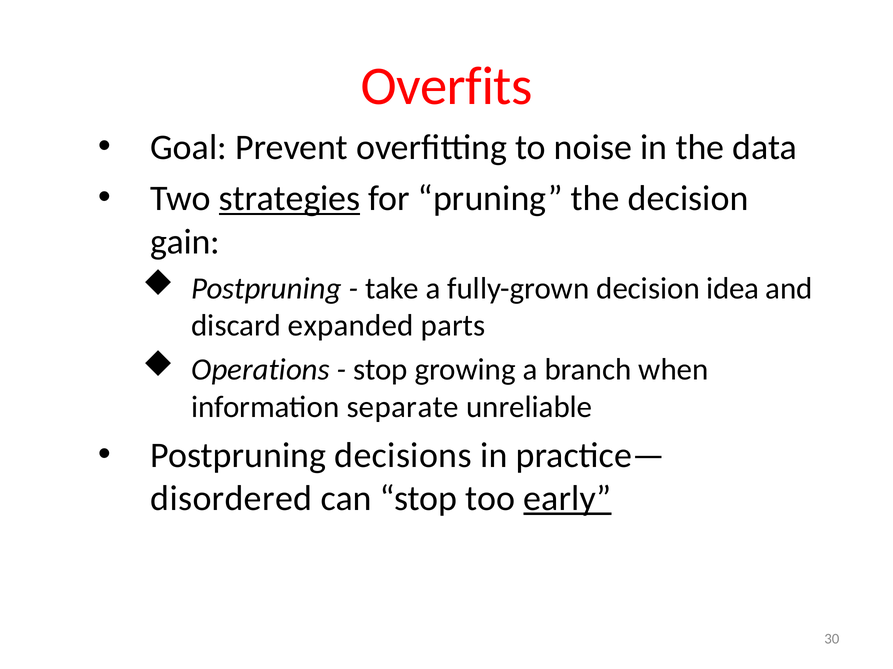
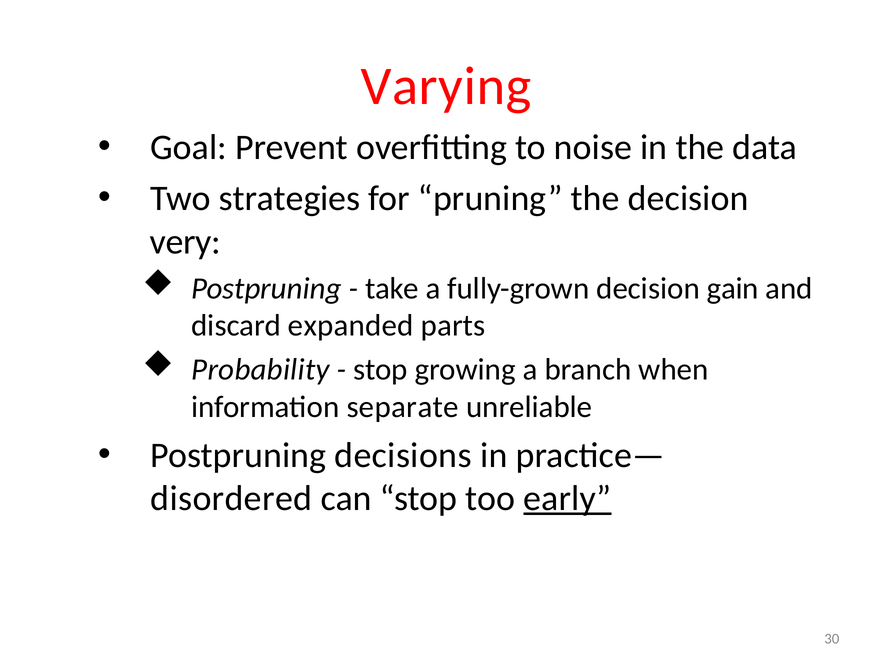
Overfits: Overfits -> Varying (446, 86)
strategies underline: present -> none (289, 199)
gain: gain -> very (185, 242)
idea: idea -> gain (733, 289)
Operations: Operations -> Probability (260, 370)
